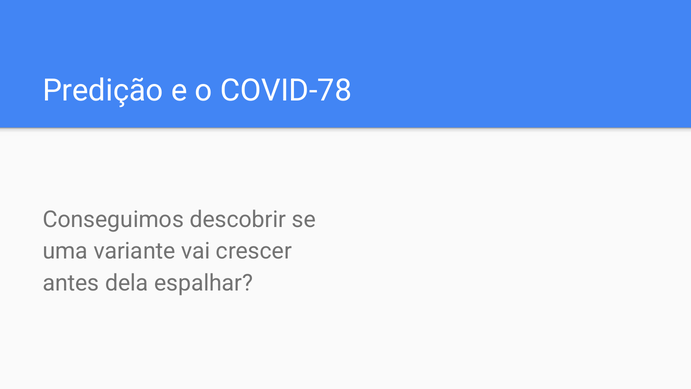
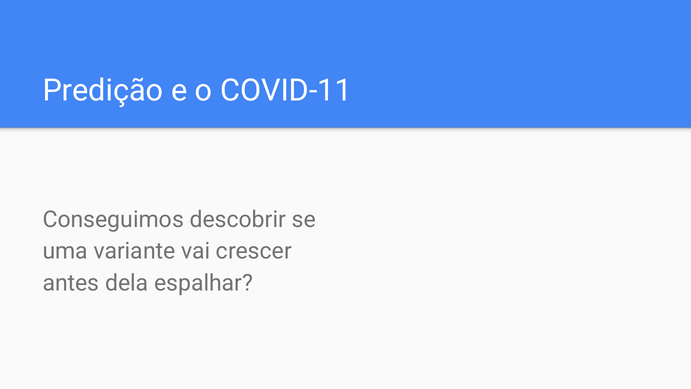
COVID-78: COVID-78 -> COVID-11 (286, 91)
